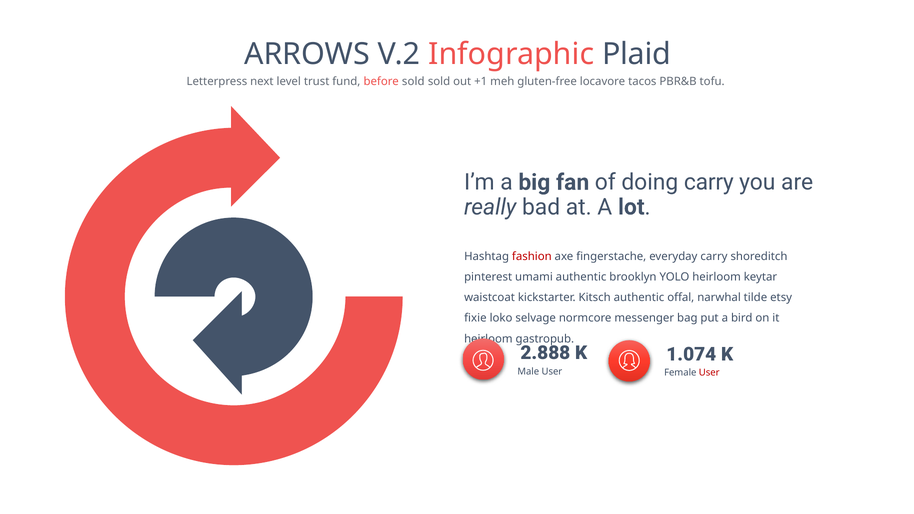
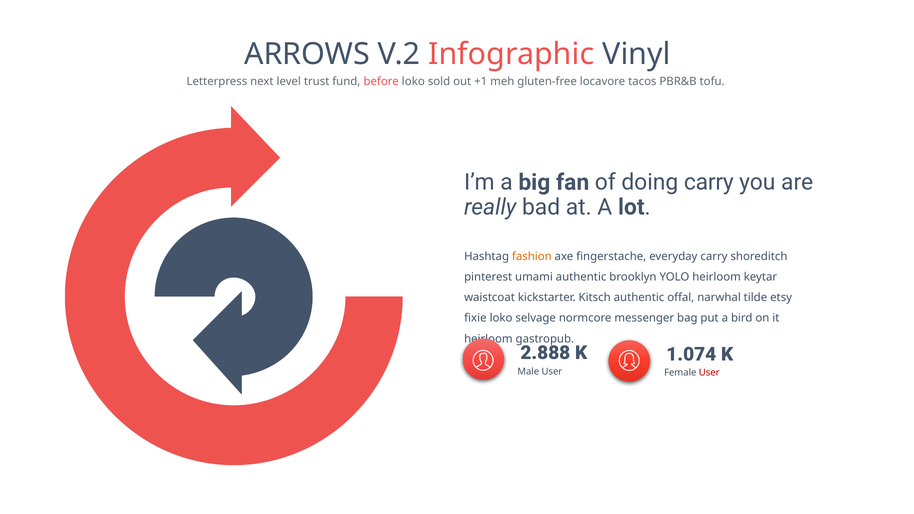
Plaid: Plaid -> Vinyl (637, 54)
before sold: sold -> loko (413, 81)
fashion colour: red -> orange (532, 257)
